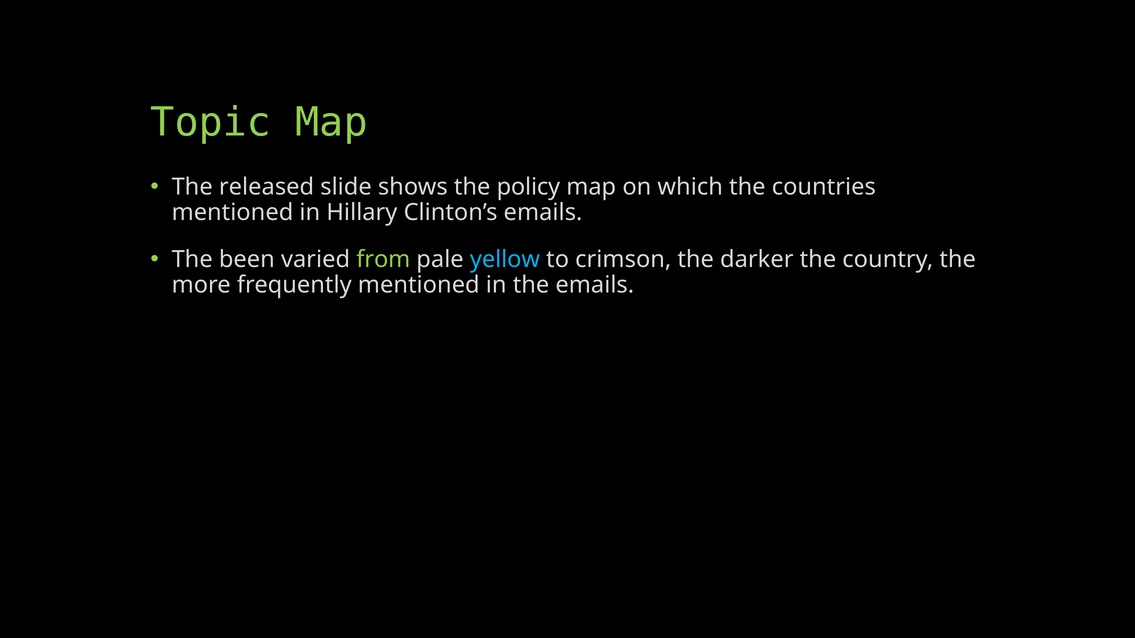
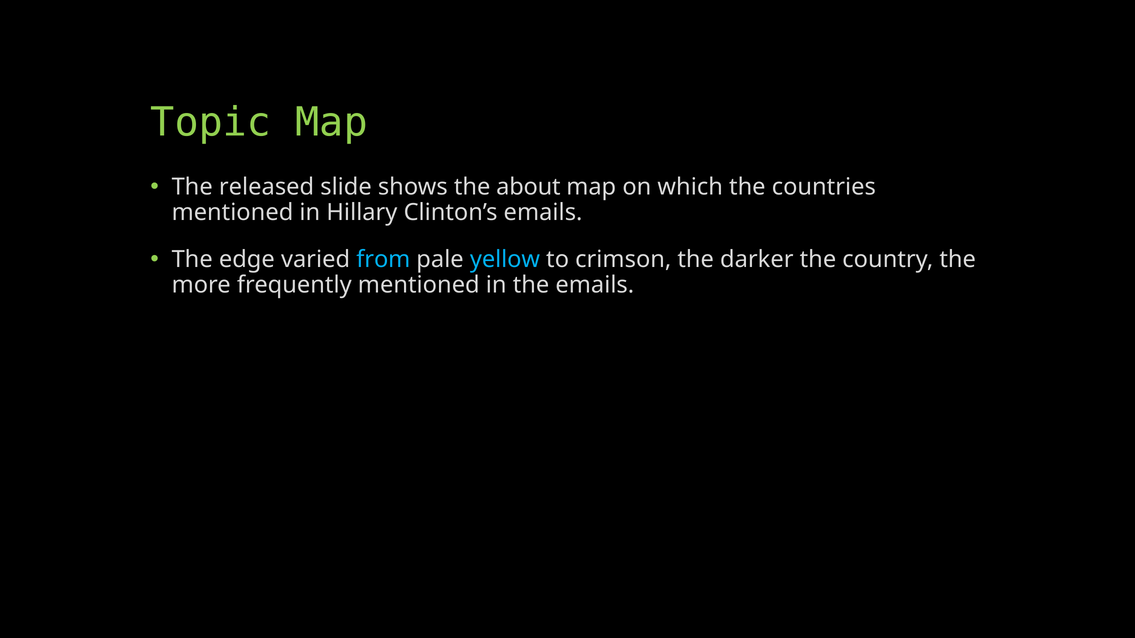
policy: policy -> about (528, 187)
been: been -> edge (247, 259)
from colour: light green -> light blue (383, 259)
